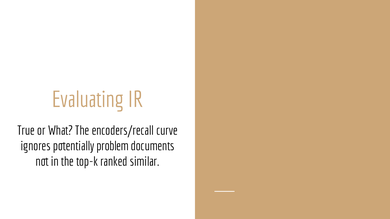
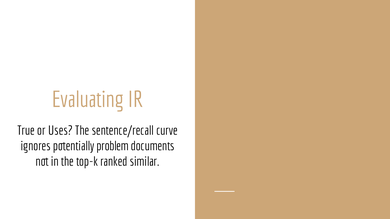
What: What -> Uses (60, 131)
encoders/recall: encoders/recall -> sentence/recall (123, 131)
